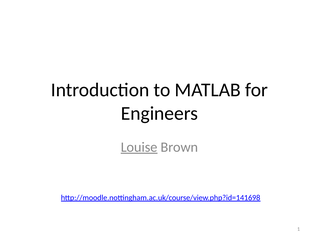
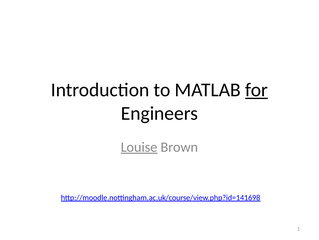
for underline: none -> present (256, 90)
